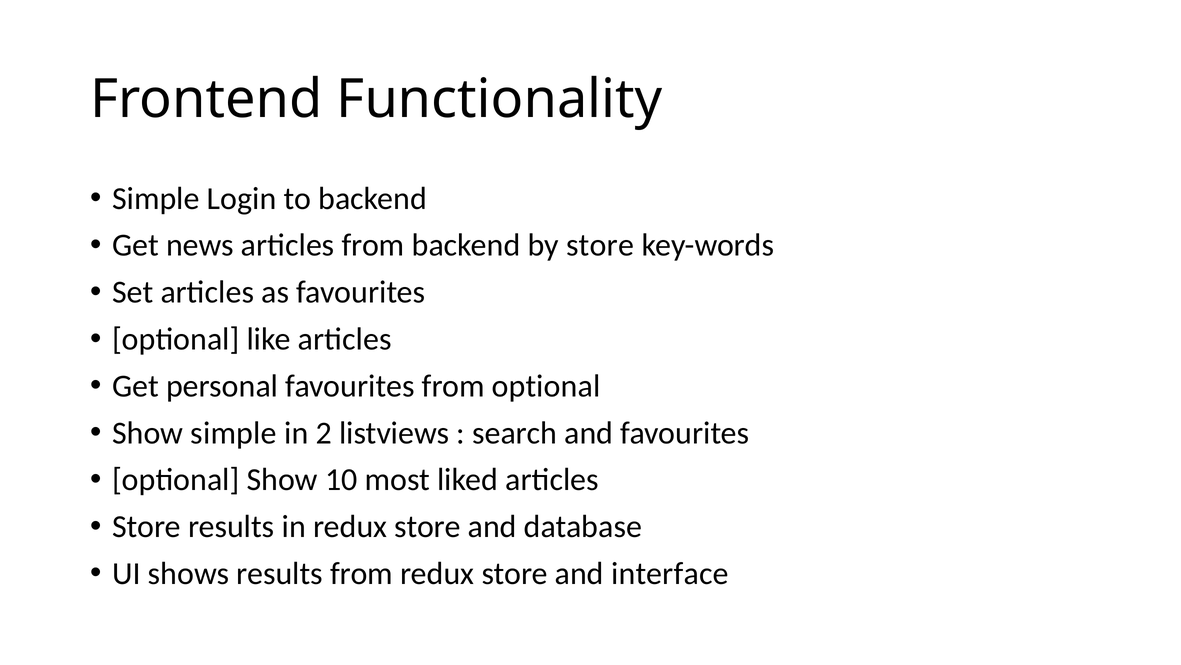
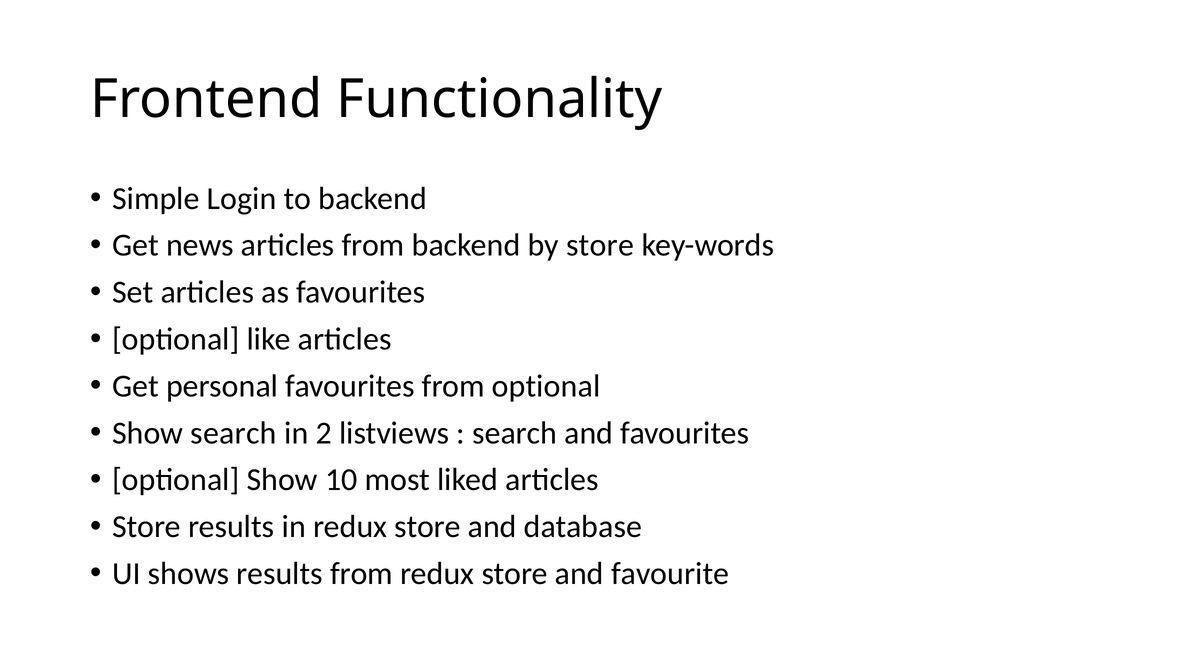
Show simple: simple -> search (234, 432)
interface: interface -> favourite (670, 573)
